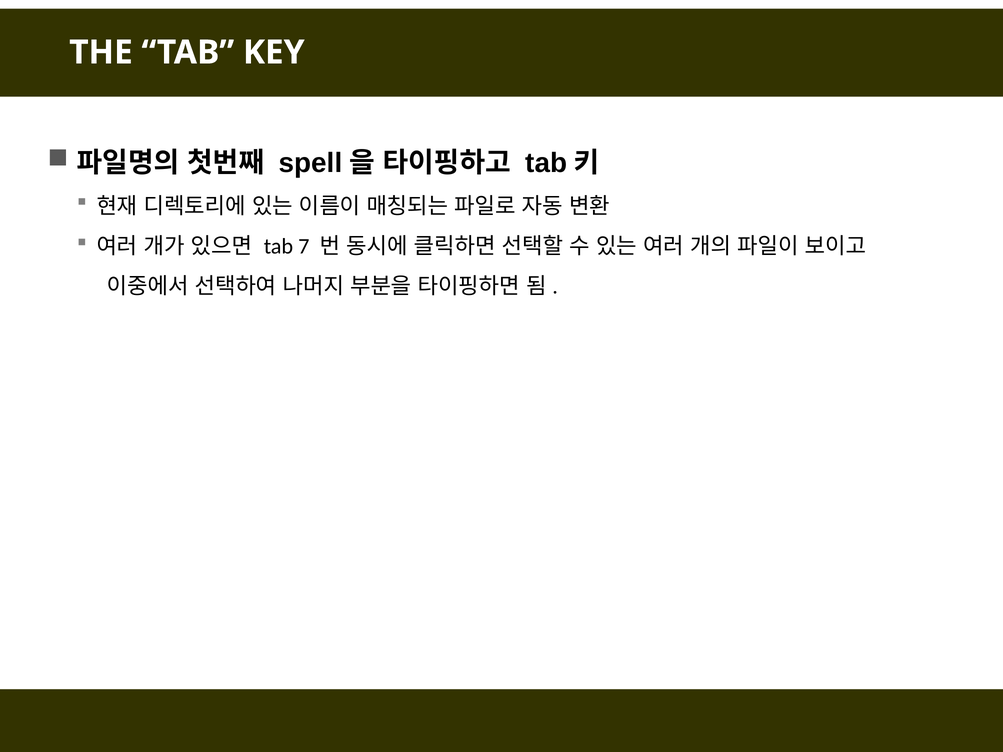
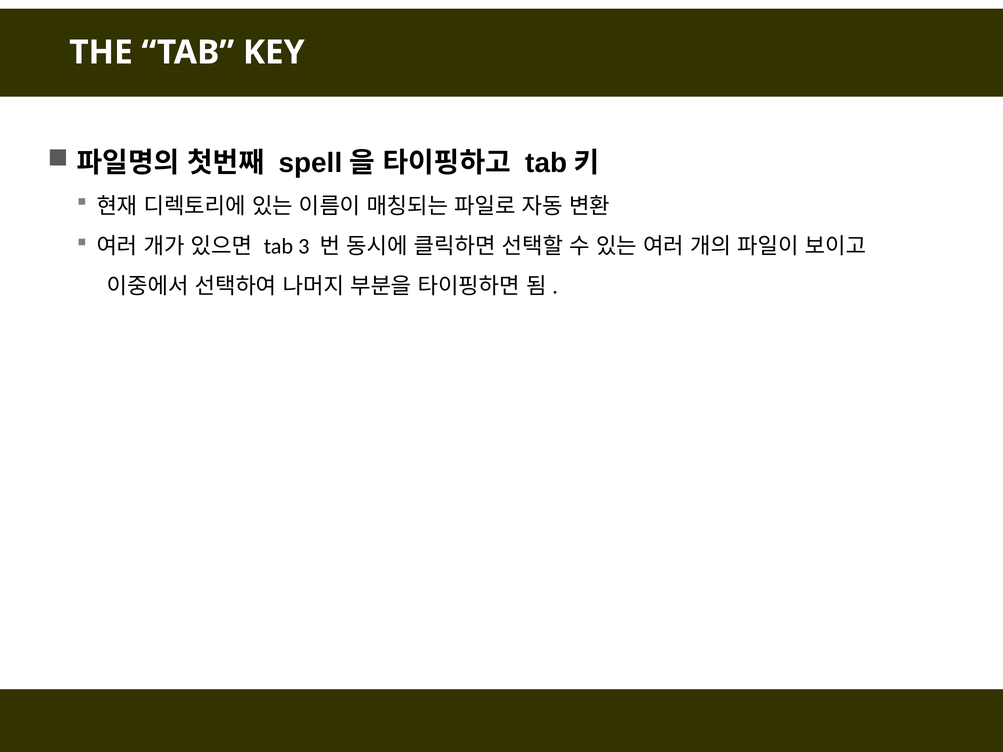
7: 7 -> 3 (304, 246)
